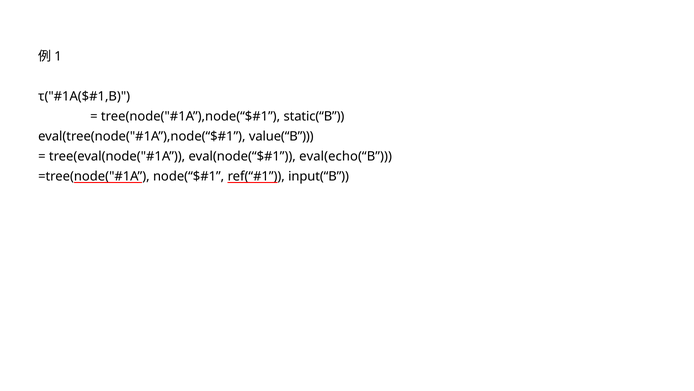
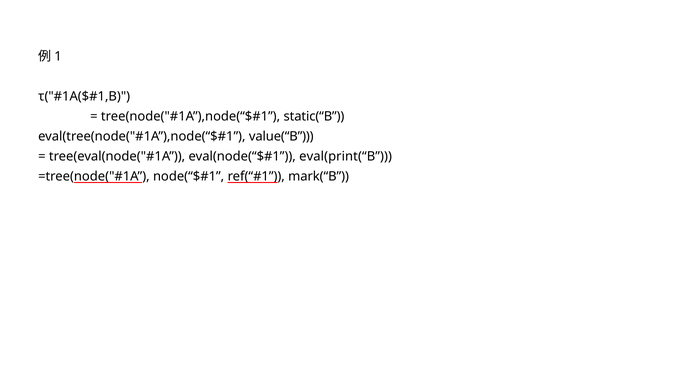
eval(echo(“B: eval(echo(“B -> eval(print(“B (346, 156)
input(“B: input(“B -> mark(“B (319, 176)
